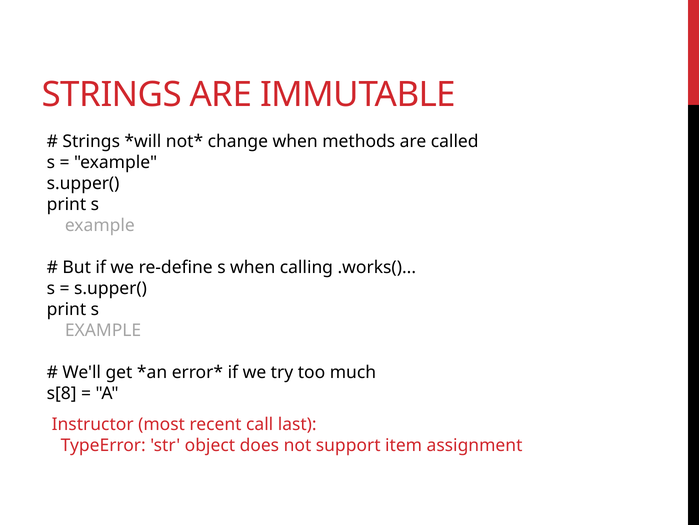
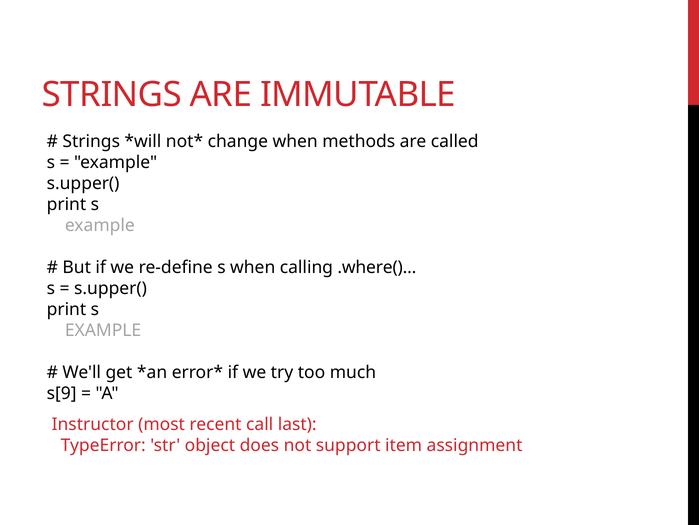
.works(: .works( -> .where( (377, 267)
s[8: s[8 -> s[9 (62, 393)
